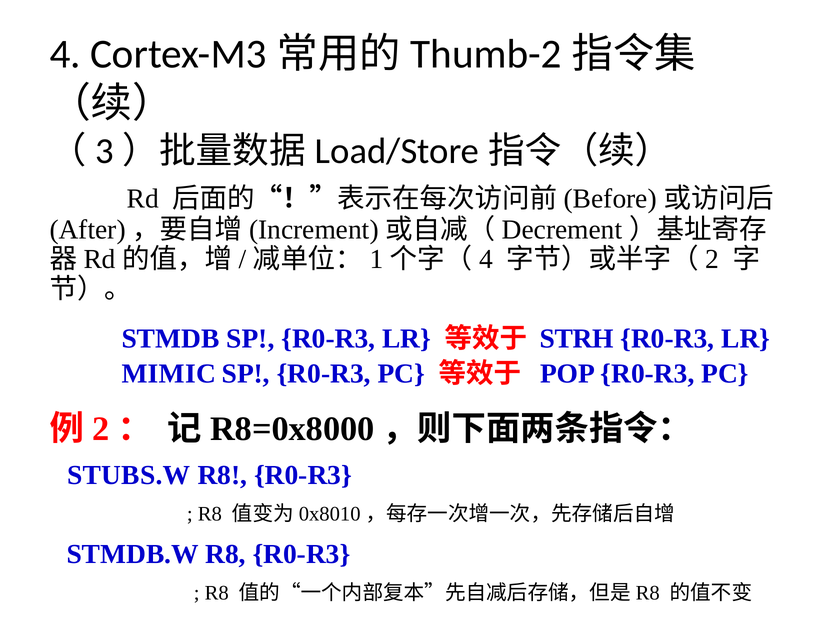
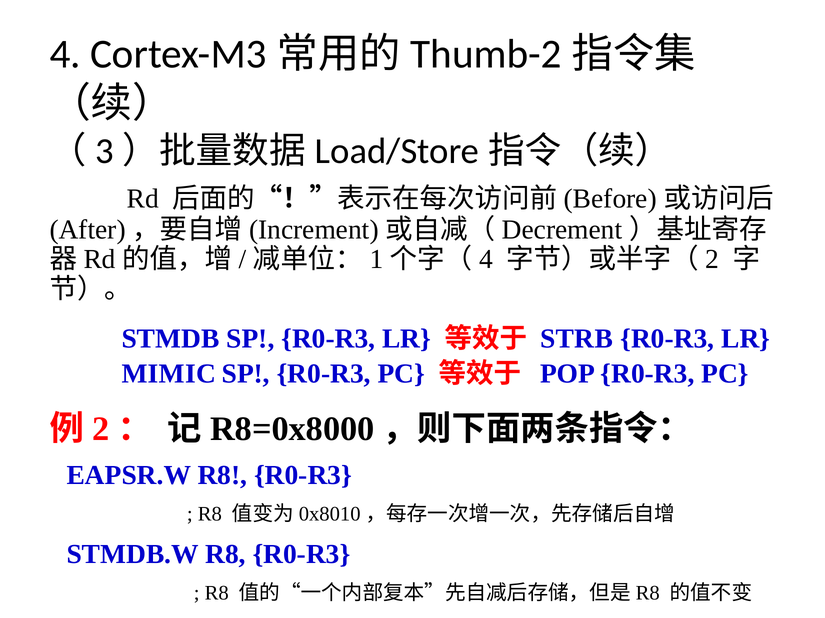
STRH: STRH -> STRB (577, 339)
STUBS.W: STUBS.W -> EAPSR.W (129, 476)
